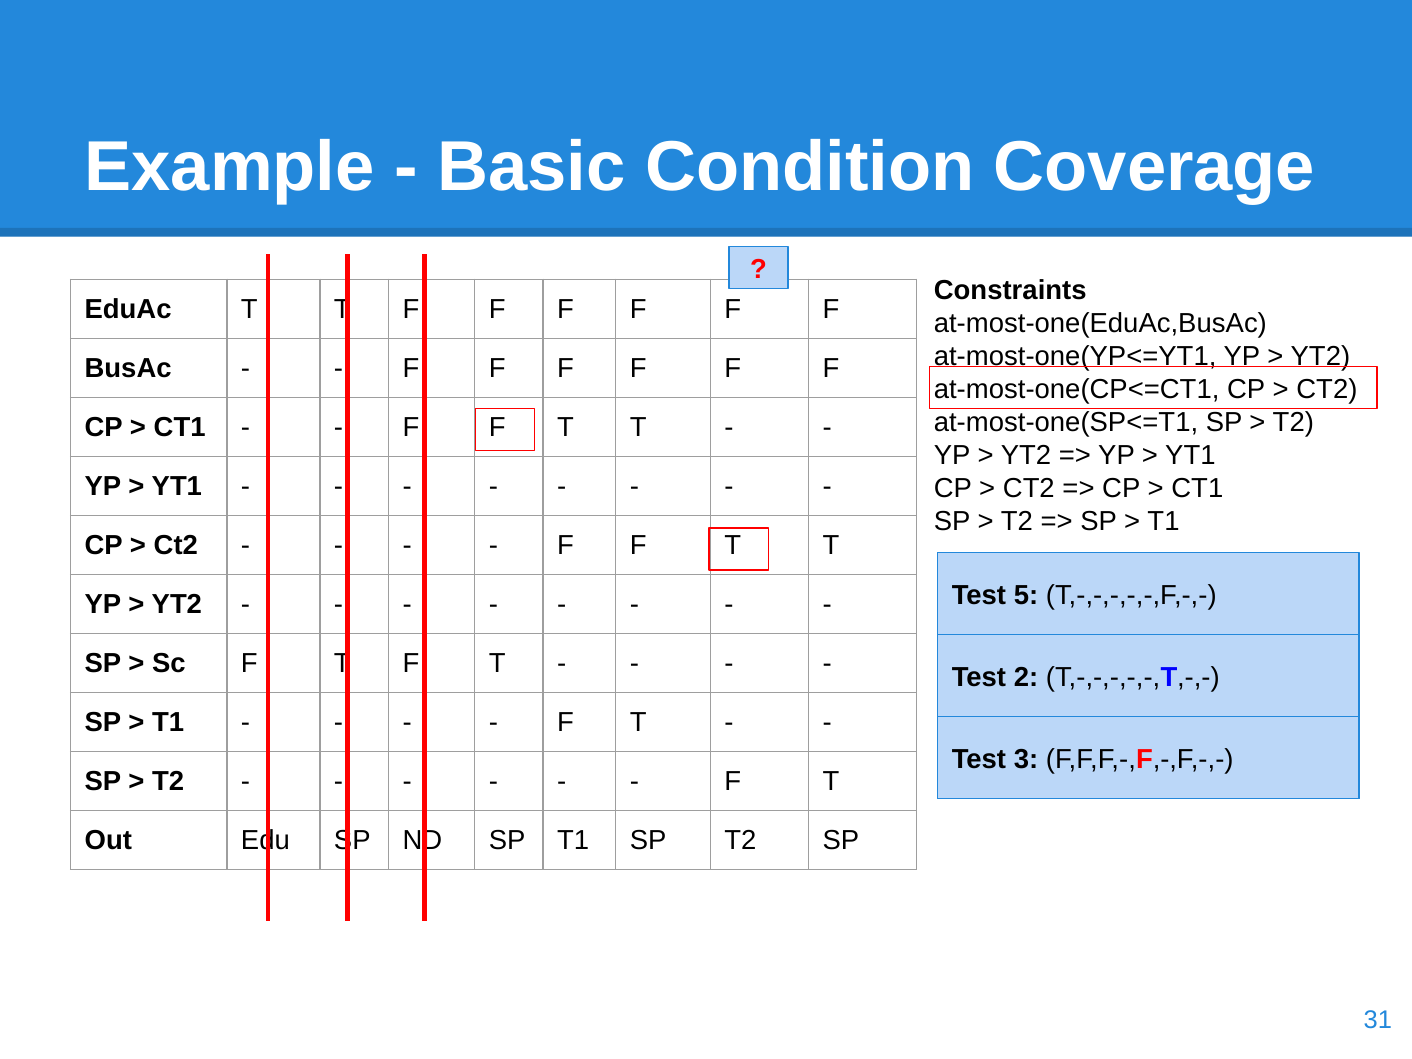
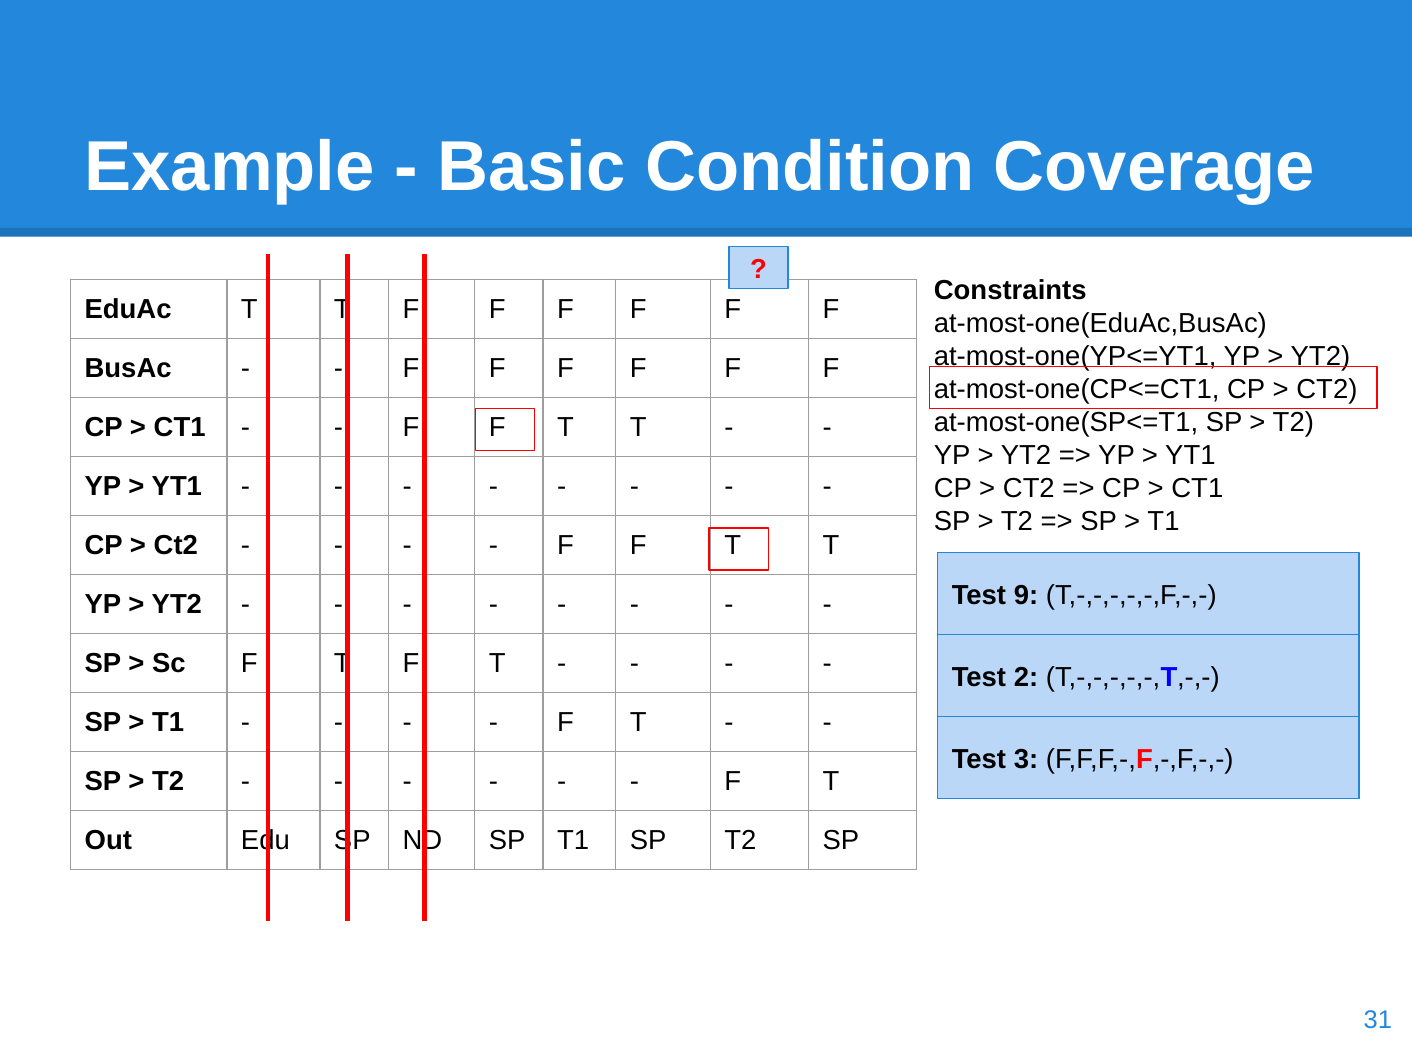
5: 5 -> 9 (1026, 595)
